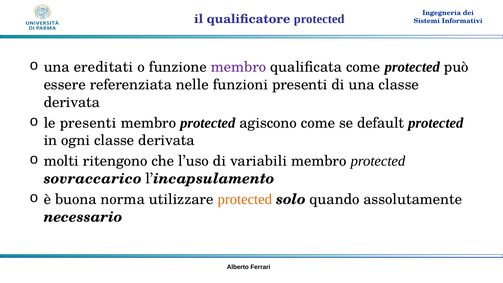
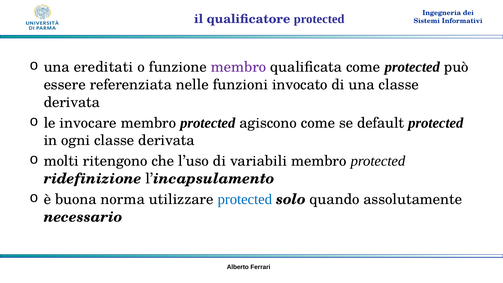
funzioni presenti: presenti -> invocato (300, 85)
le presenti: presenti -> invocare (88, 123)
sovraccarico: sovraccarico -> ridefinizione (93, 179)
protected colour: orange -> blue (245, 199)
